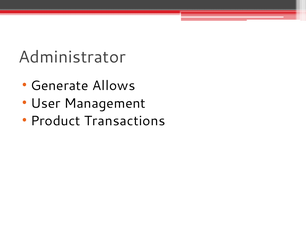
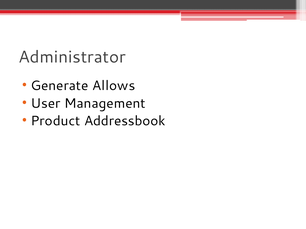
Transactions: Transactions -> Addressbook (125, 121)
